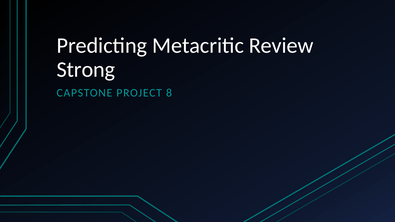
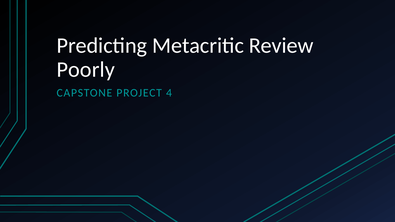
Strong: Strong -> Poorly (86, 70)
8: 8 -> 4 (169, 93)
